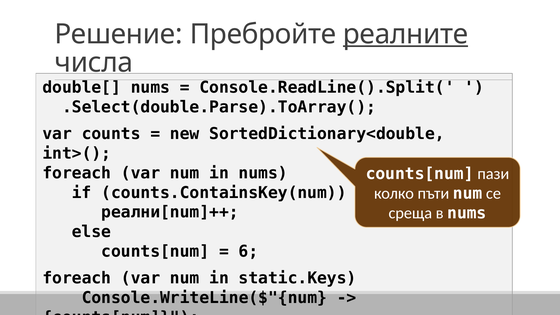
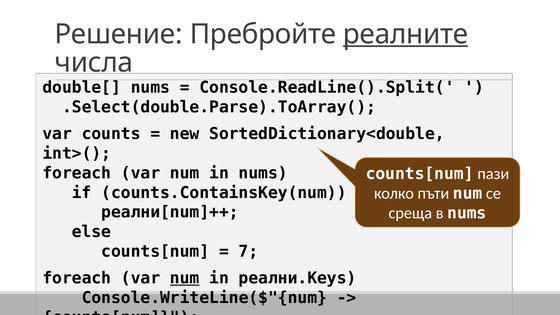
6: 6 -> 7 (248, 251)
num underline: none -> present (185, 278)
static.Keys: static.Keys -> реални.Keys (298, 278)
